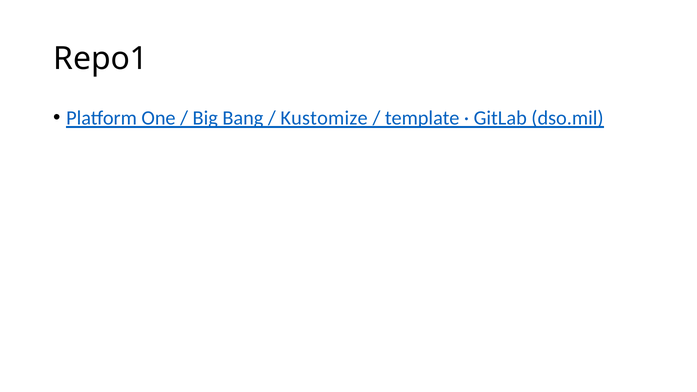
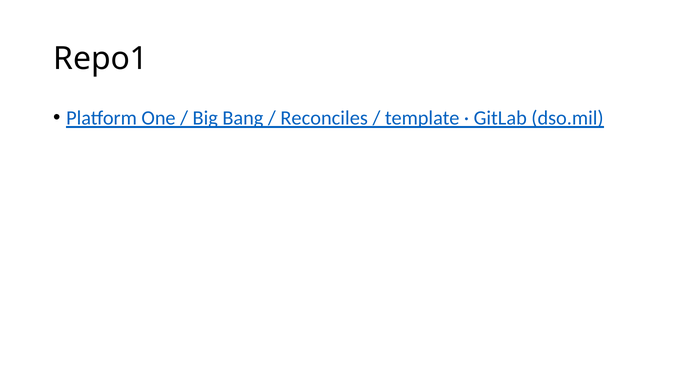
Kustomize: Kustomize -> Reconciles (324, 118)
